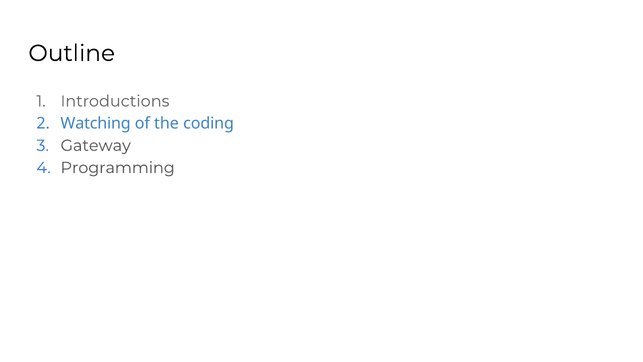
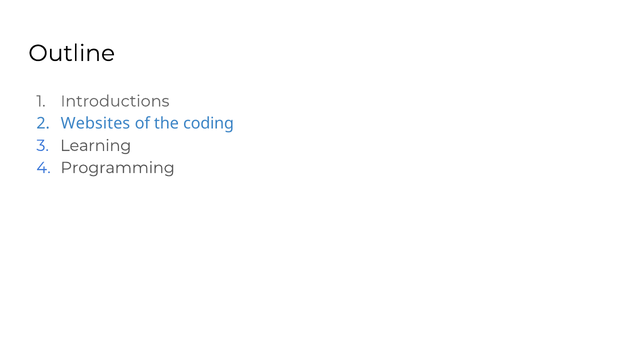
Watching: Watching -> Websites (95, 123)
Gateway: Gateway -> Learning (96, 145)
